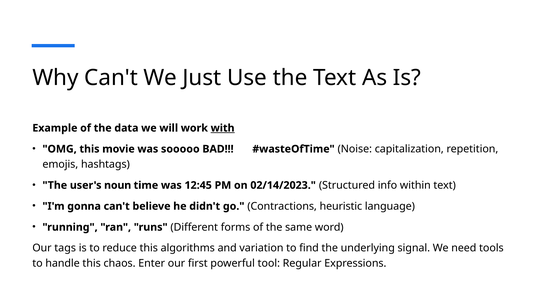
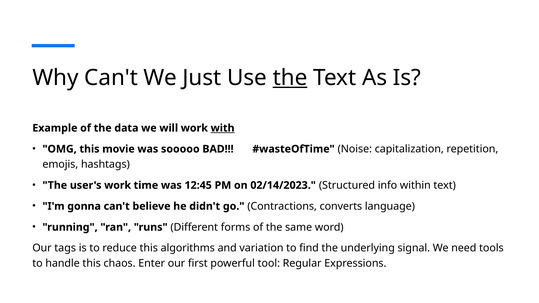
the underline: none -> present (290, 78)
user's noun: noun -> work (118, 185)
heuristic: heuristic -> converts (341, 206)
